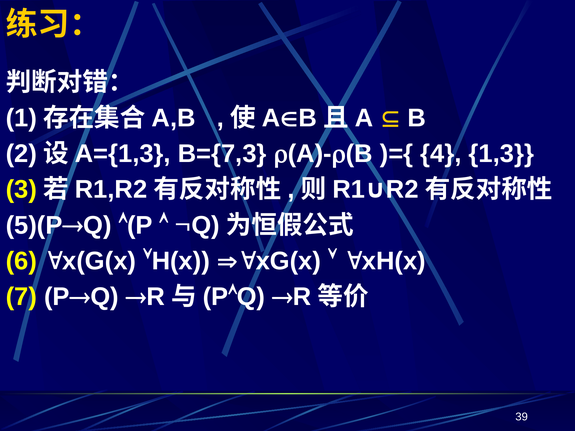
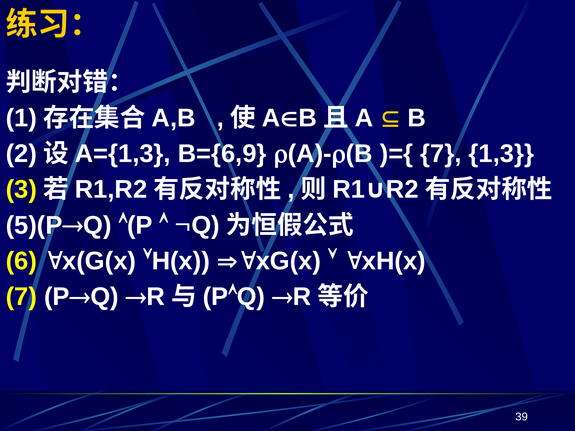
B={7,3: B={7,3 -> B={6,9 (222, 154)
4: 4 -> 7 (441, 154)
